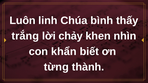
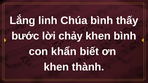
Luôn: Luôn -> Lắng (22, 21)
trắng: trắng -> bước (25, 36)
khen nhìn: nhìn -> bình (125, 36)
từng: từng -> khen (56, 67)
